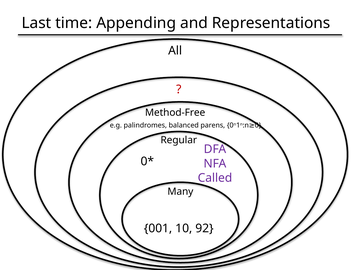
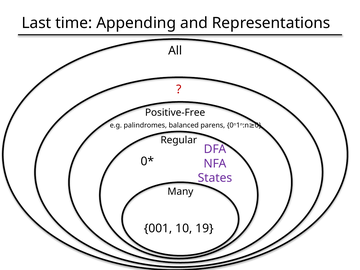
Method-Free: Method-Free -> Positive-Free (175, 113)
Called: Called -> States (215, 178)
92: 92 -> 19 (205, 229)
